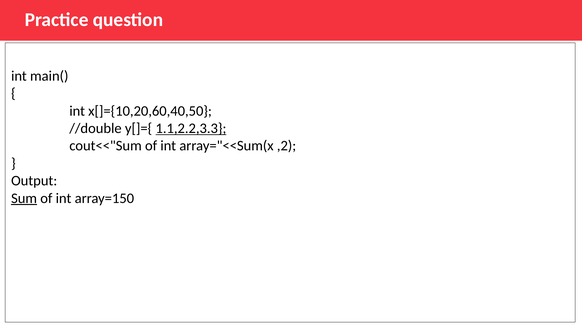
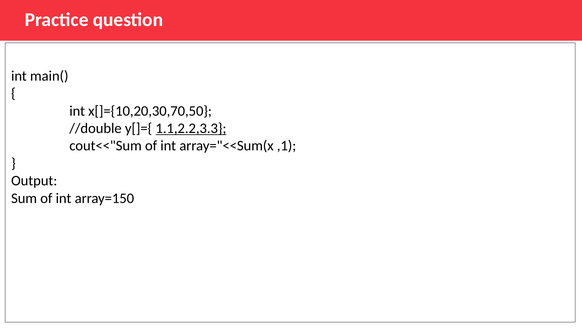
x[]={10,20,60,40,50: x[]={10,20,60,40,50 -> x[]={10,20,30,70,50 (150, 111)
,2: ,2 -> ,1 (287, 146)
Sum underline: present -> none (24, 198)
